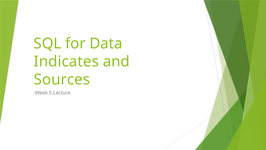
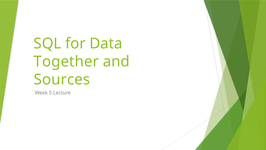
Indicates: Indicates -> Together (66, 61)
